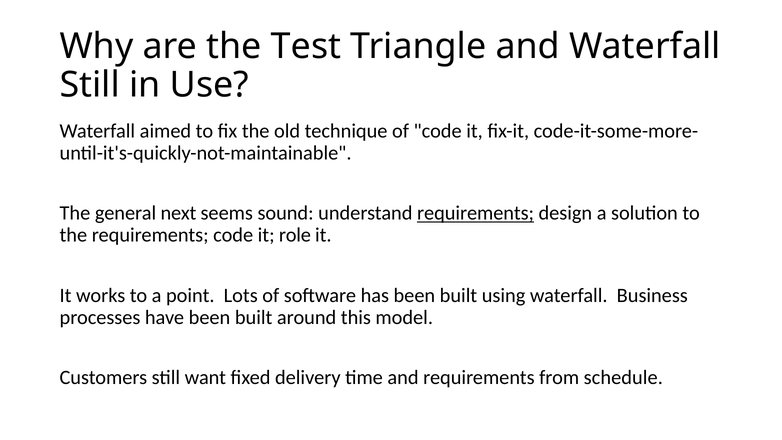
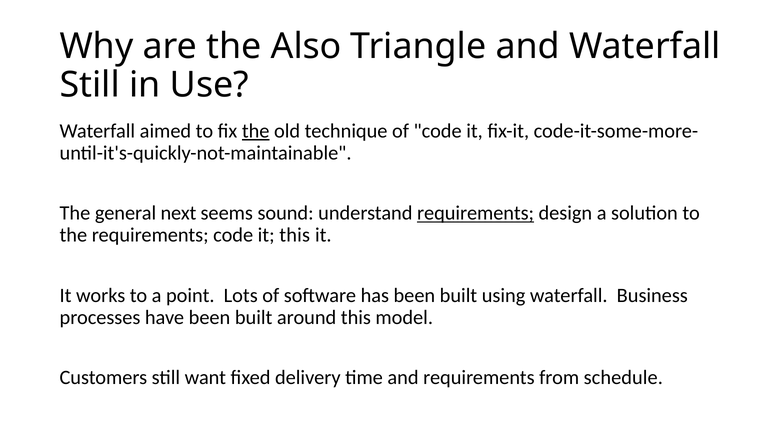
Test: Test -> Also (306, 46)
the underline: none -> present (256, 131)
it role: role -> this (295, 235)
